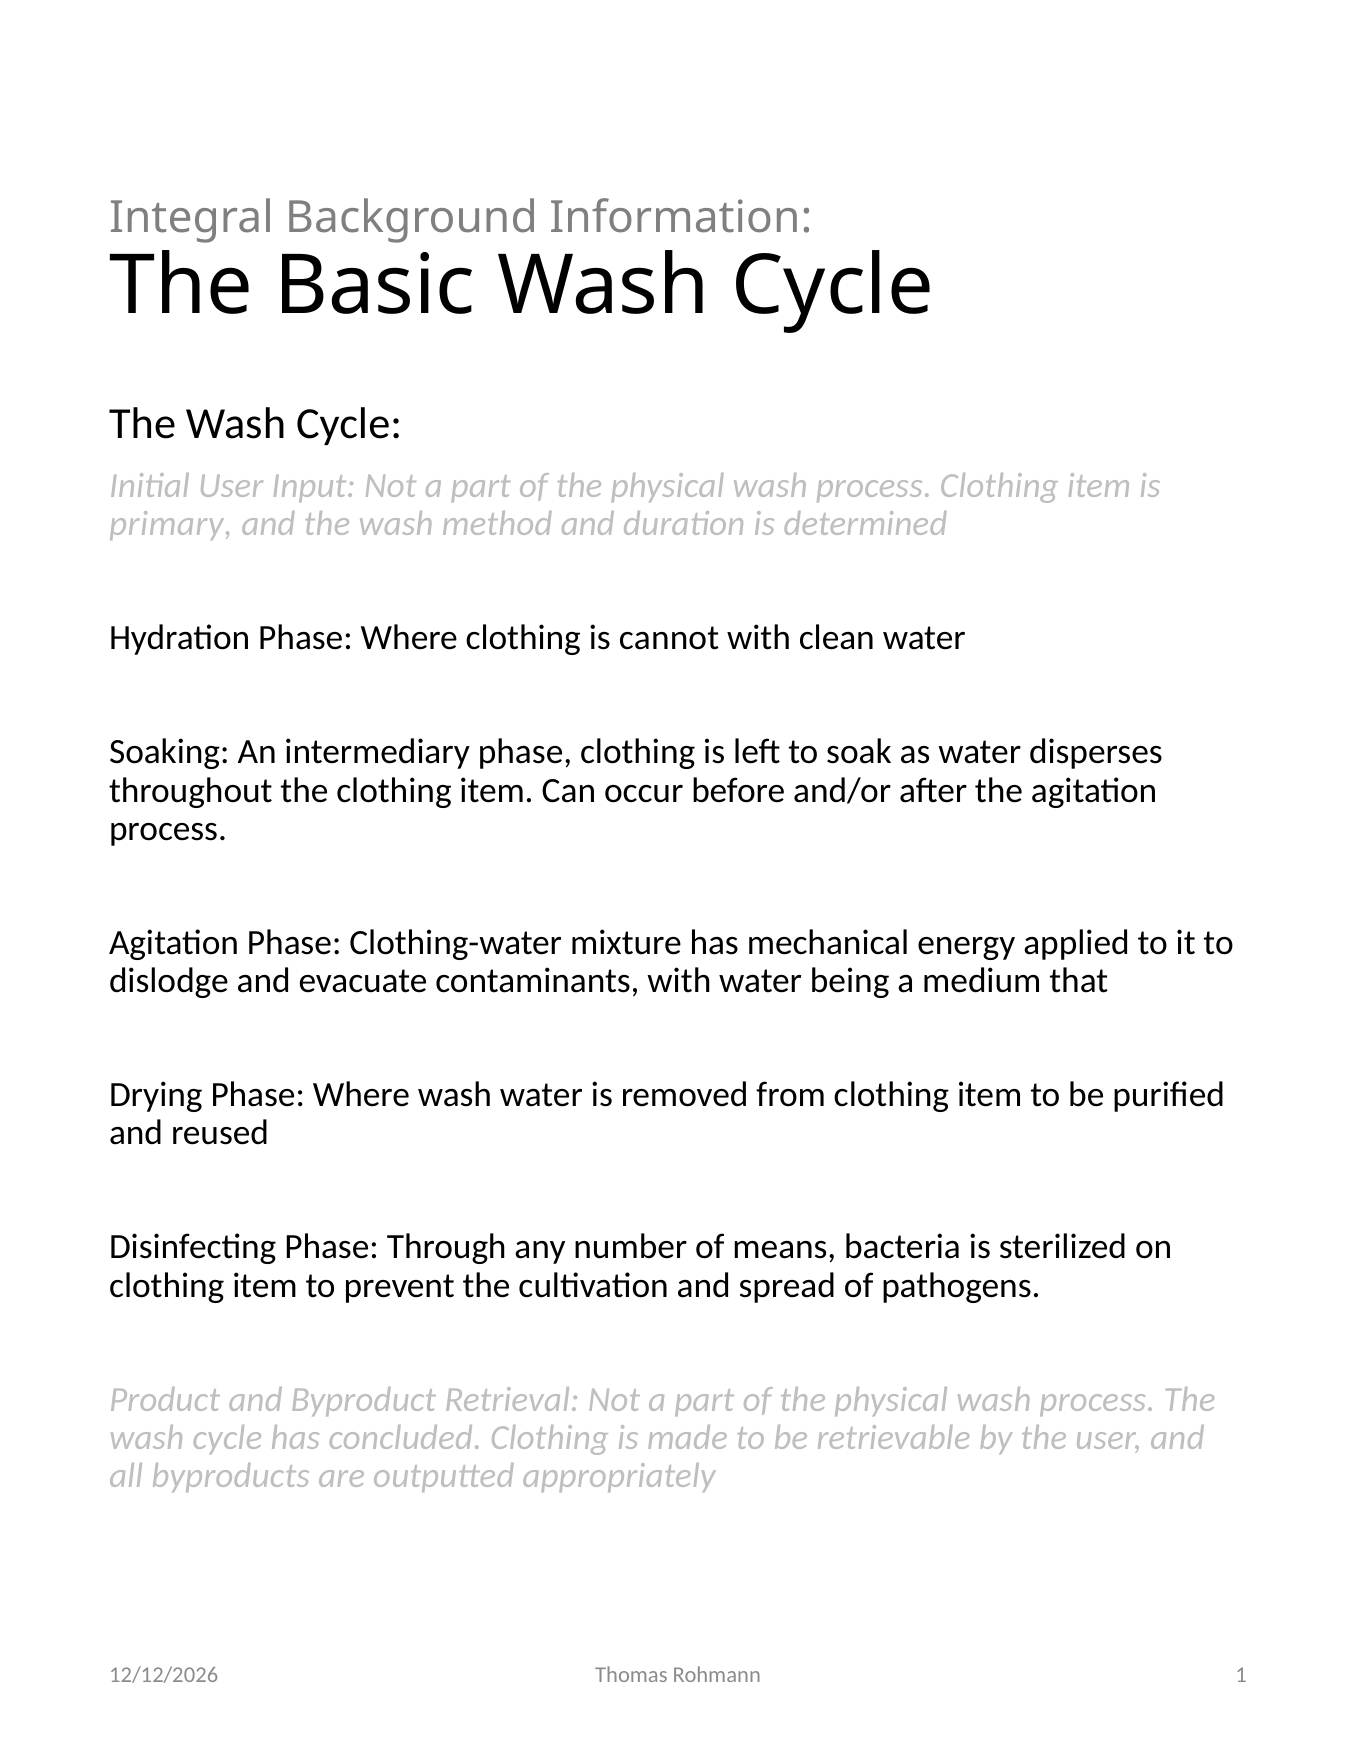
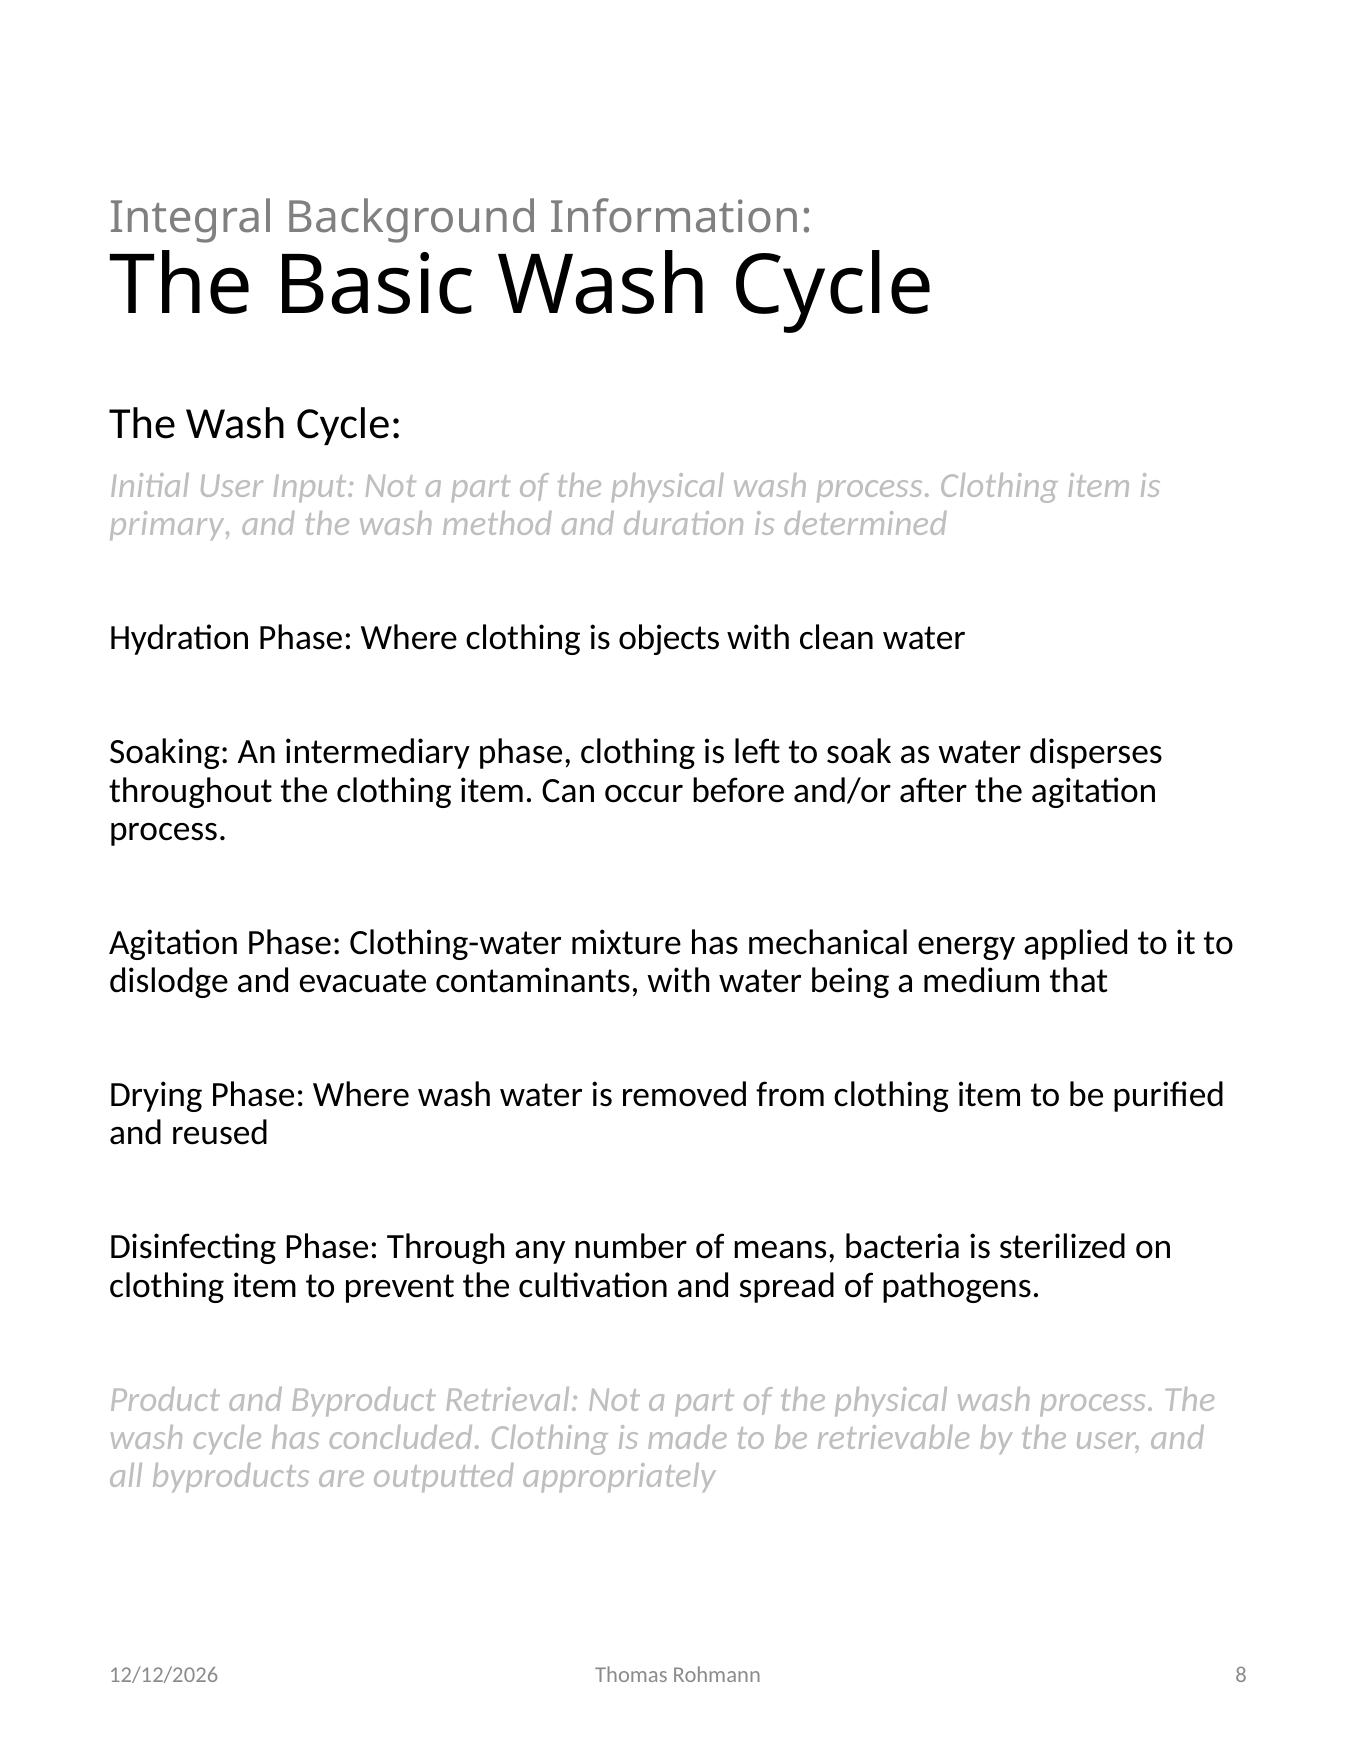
cannot: cannot -> objects (669, 638)
1: 1 -> 8 (1241, 1674)
